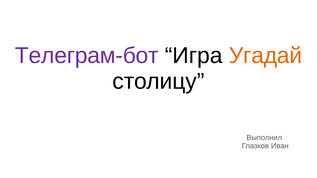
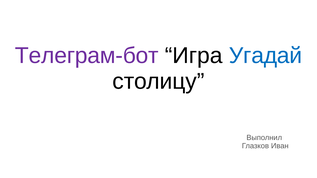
Угадай colour: orange -> blue (266, 56)
